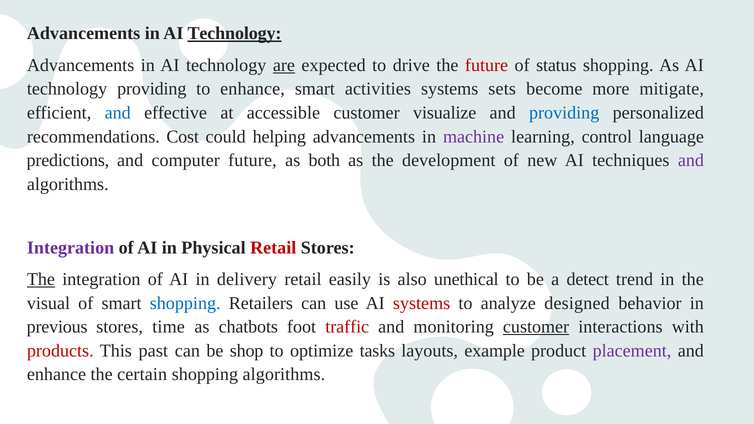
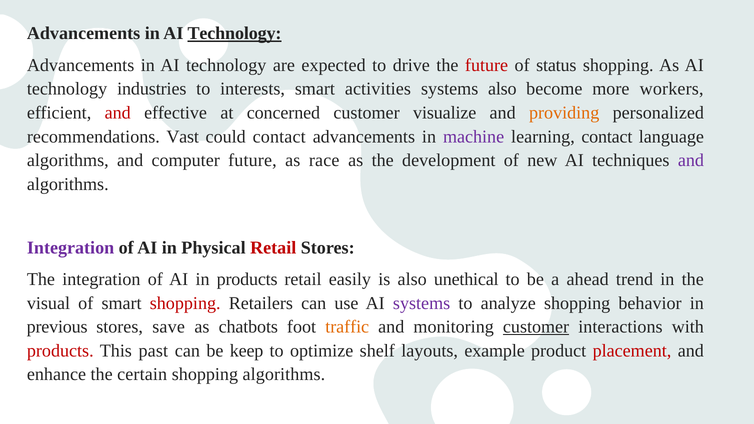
are underline: present -> none (284, 65)
technology providing: providing -> industries (152, 89)
to enhance: enhance -> interests (253, 89)
systems sets: sets -> also (502, 89)
mitigate: mitigate -> workers (672, 89)
and colour: blue -> red (118, 113)
accessible: accessible -> concerned (283, 113)
providing colour: blue -> orange (564, 113)
Cost: Cost -> Vast (183, 137)
could helping: helping -> contact (279, 137)
learning control: control -> contact (607, 137)
predictions: predictions -> algorithms (68, 160)
both: both -> race (324, 160)
The underline: present -> none (41, 279)
in delivery: delivery -> products (247, 279)
detect: detect -> ahead (588, 279)
shopping colour: blue -> red (185, 303)
systems colour: red -> purple (422, 303)
analyze designed: designed -> shopping (577, 303)
time: time -> save (169, 327)
traffic colour: red -> orange (347, 327)
shop: shop -> keep (247, 351)
tasks: tasks -> shelf (377, 351)
placement colour: purple -> red (632, 351)
